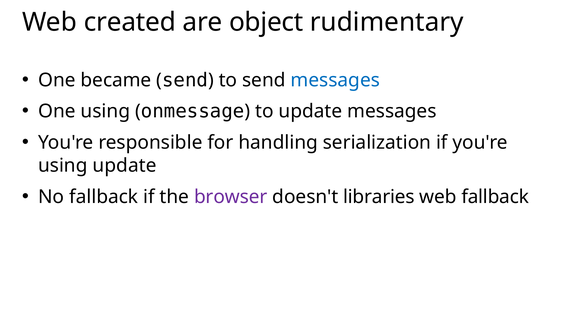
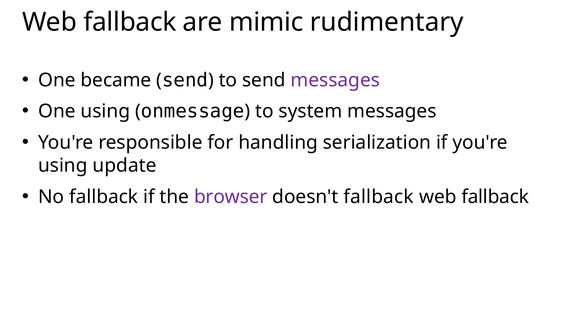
created: created -> fallback (130, 22)
object: object -> mimic (266, 22)
messages colour: blue -> purple (335, 80)
to update: update -> system (310, 111)
doesn't libraries: libraries -> fallback (379, 197)
